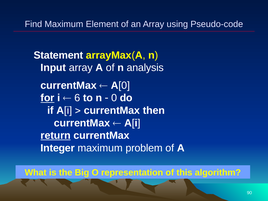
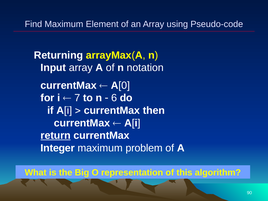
Statement: Statement -> Returning (58, 55)
analysis: analysis -> notation (145, 68)
for underline: present -> none (48, 98)
6: 6 -> 7 (77, 98)
0: 0 -> 6 (114, 98)
